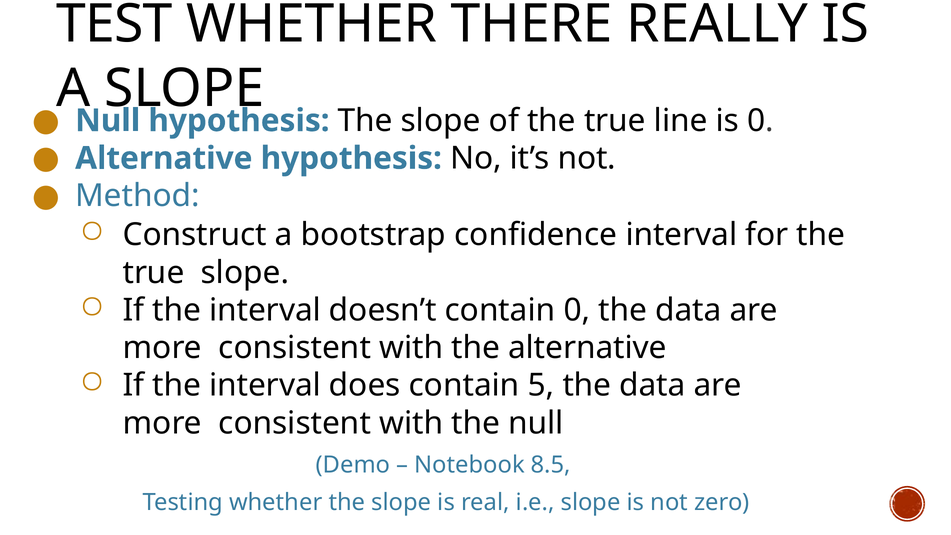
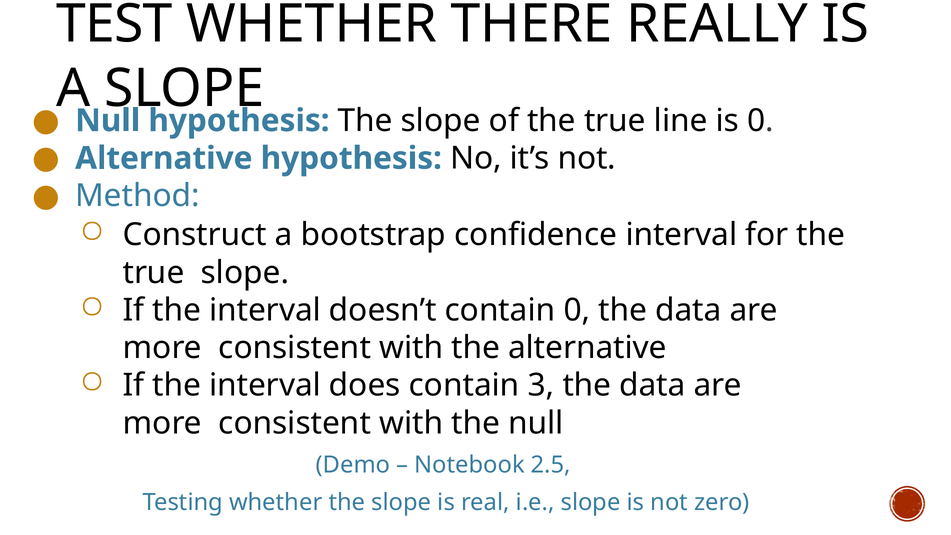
5: 5 -> 3 (541, 385)
8.5: 8.5 -> 2.5 (551, 465)
